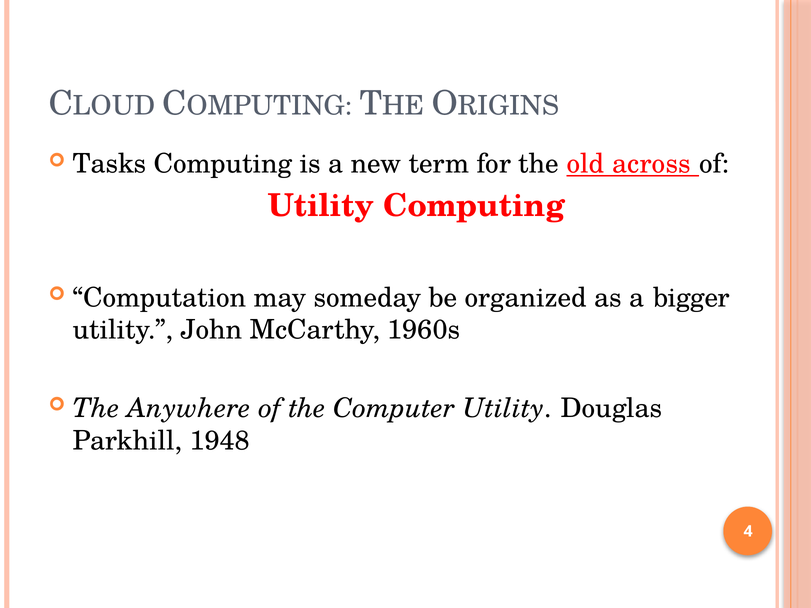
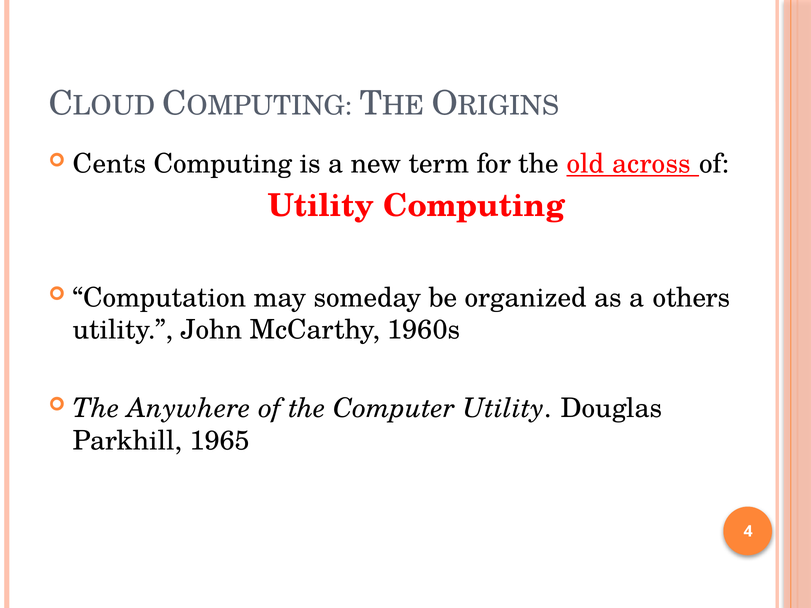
Tasks: Tasks -> Cents (110, 164)
bigger: bigger -> others (691, 298)
1948: 1948 -> 1965 (220, 441)
